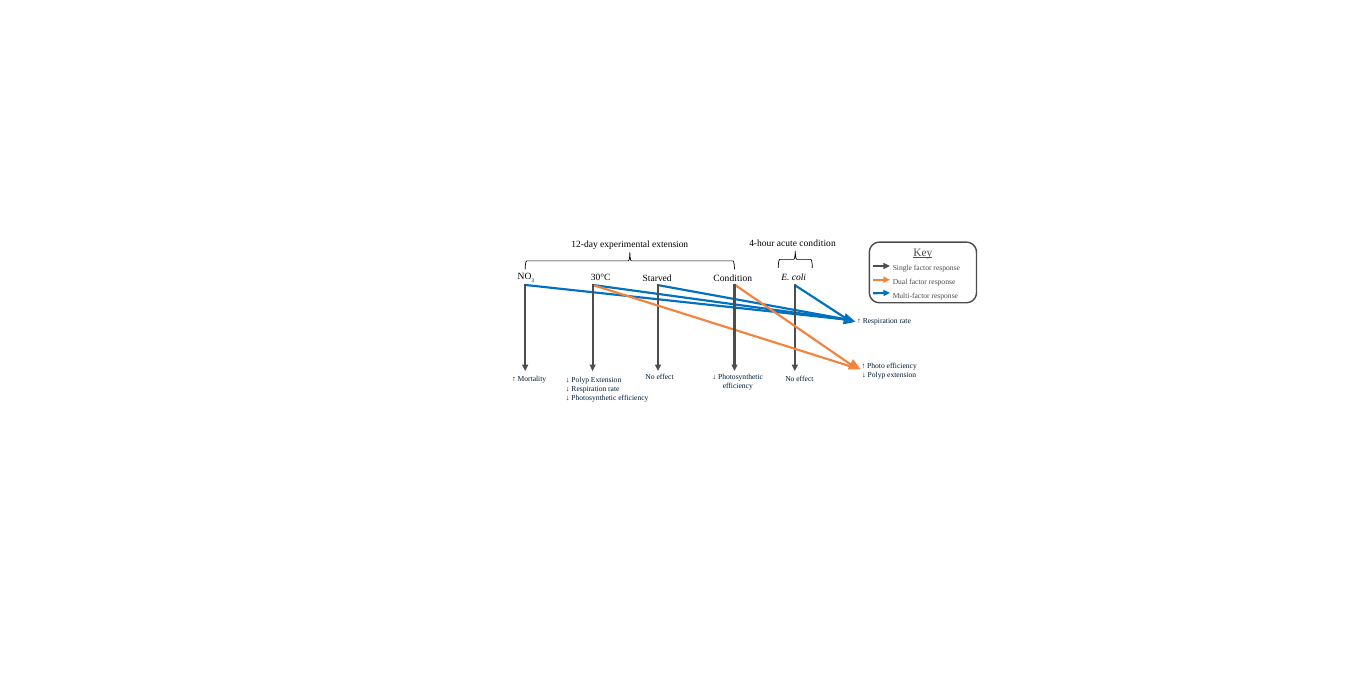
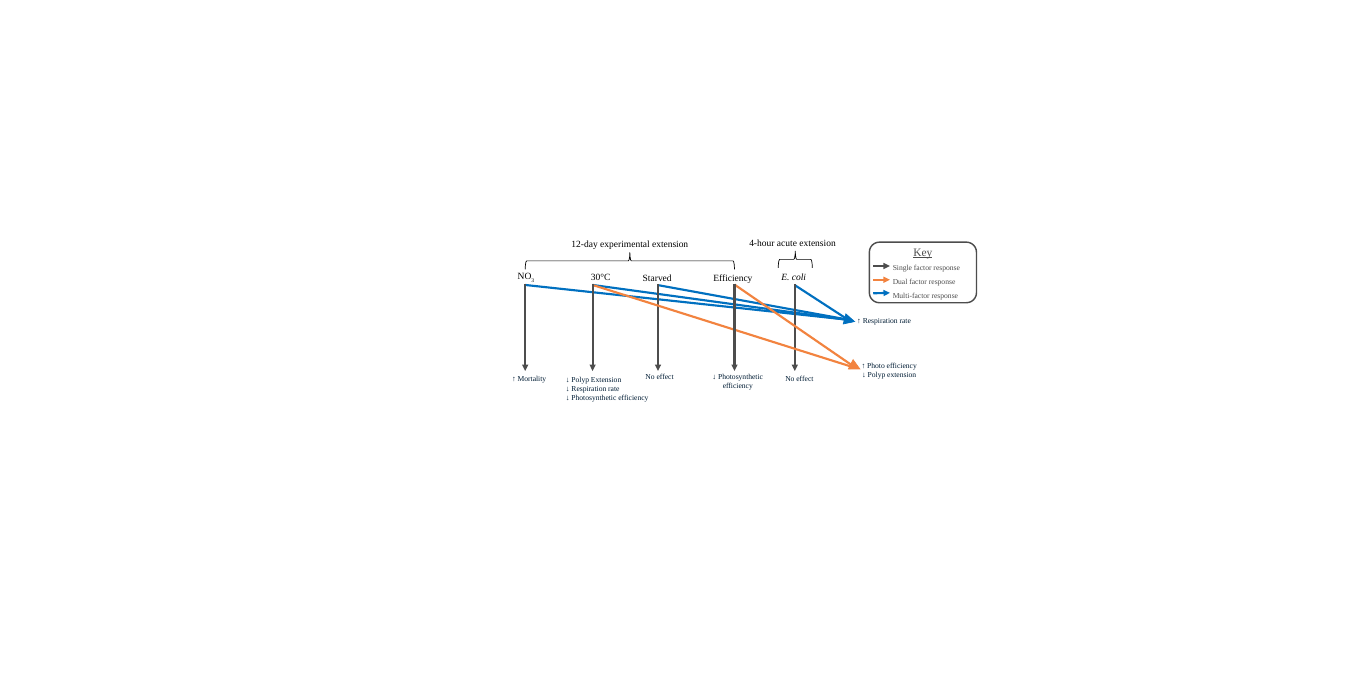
acute condition: condition -> extension (818, 243)
Starved Condition: Condition -> Efficiency (733, 278)
